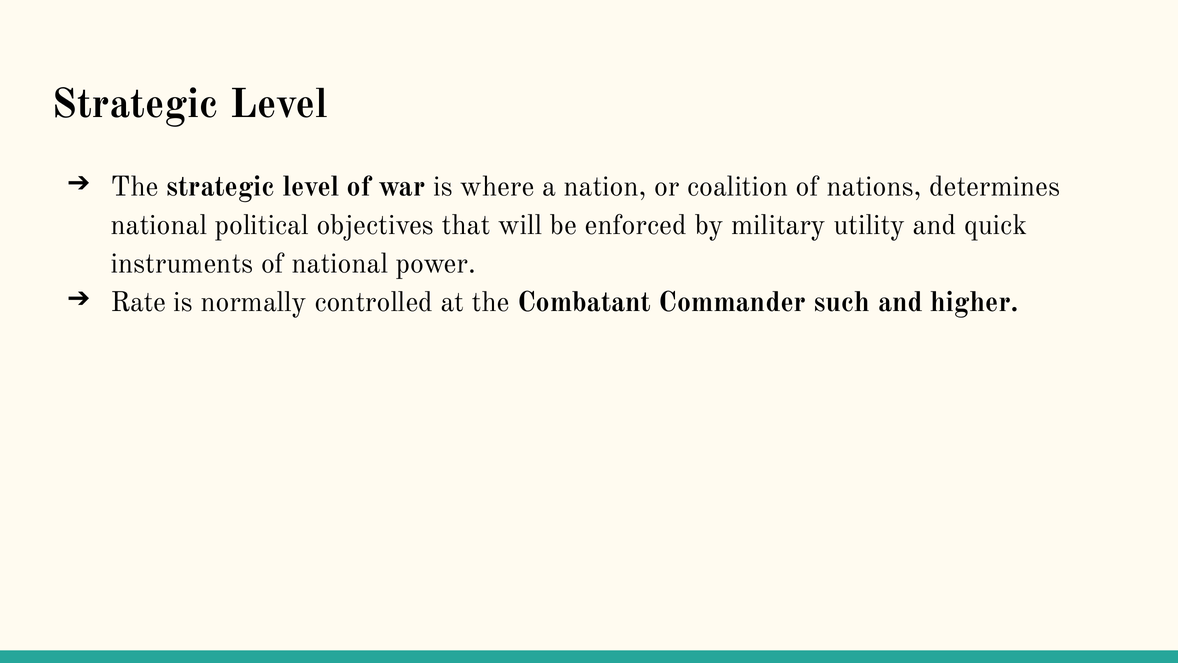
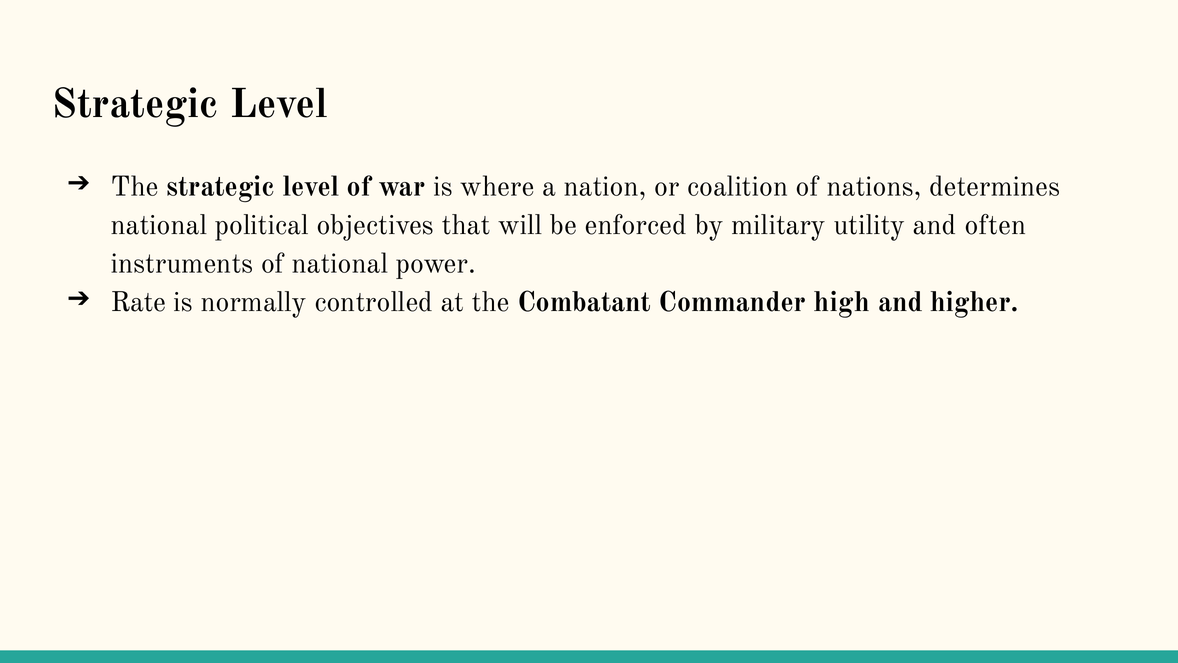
quick: quick -> often (995, 225)
such: such -> high (842, 302)
